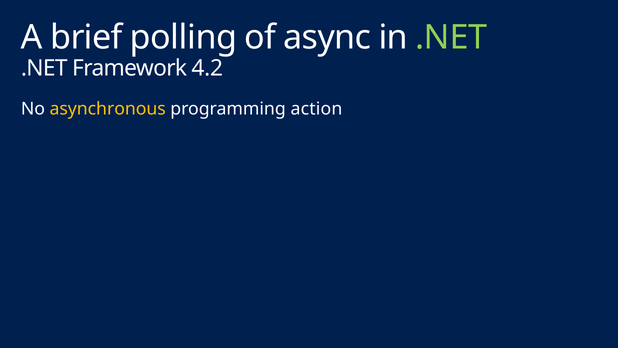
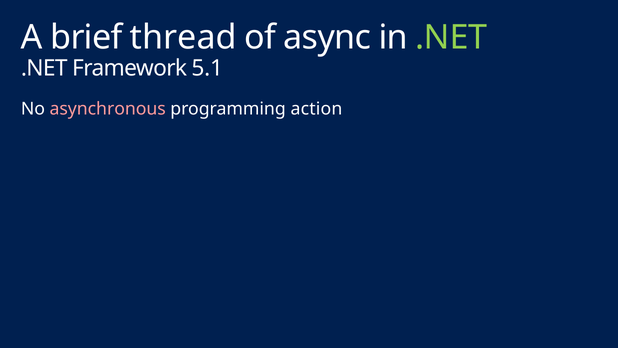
polling: polling -> thread (183, 38)
4.2: 4.2 -> 5.1 (207, 68)
asynchronous colour: yellow -> pink (108, 109)
